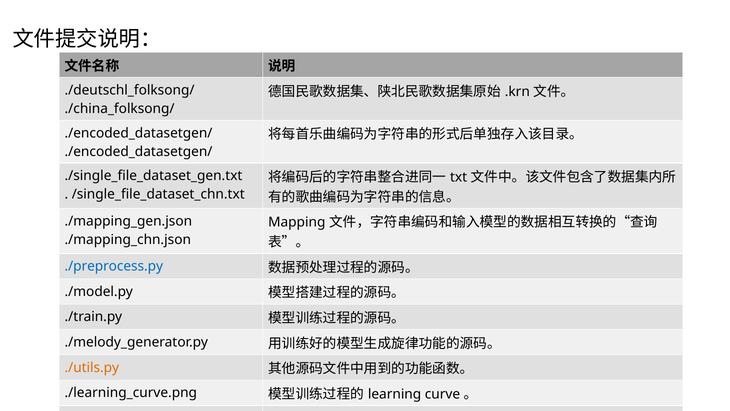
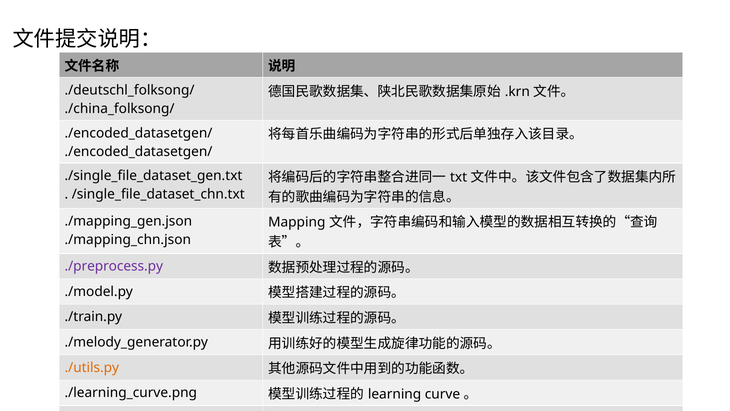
./preprocess.py colour: blue -> purple (114, 266)
